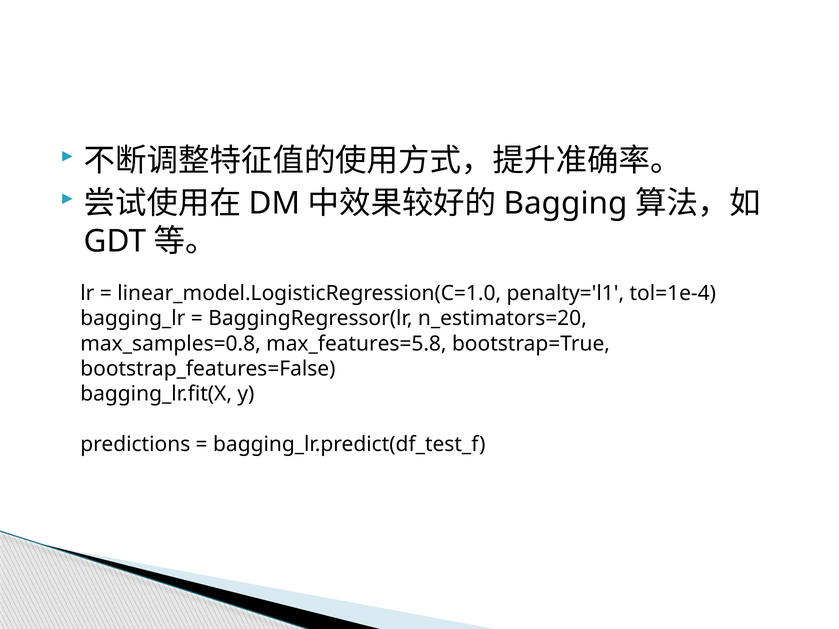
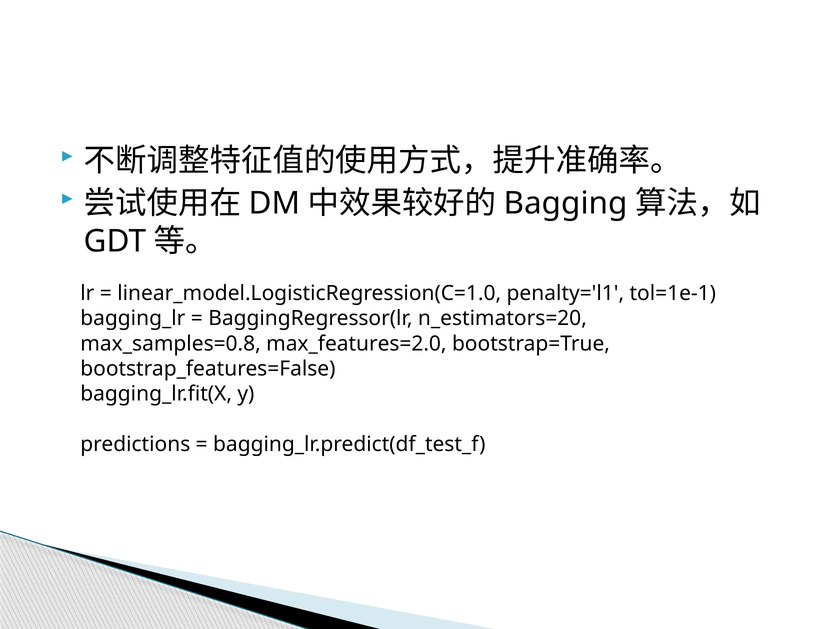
tol=1e-4: tol=1e-4 -> tol=1e-1 (673, 293)
max_features=5.8: max_features=5.8 -> max_features=2.0 (356, 344)
